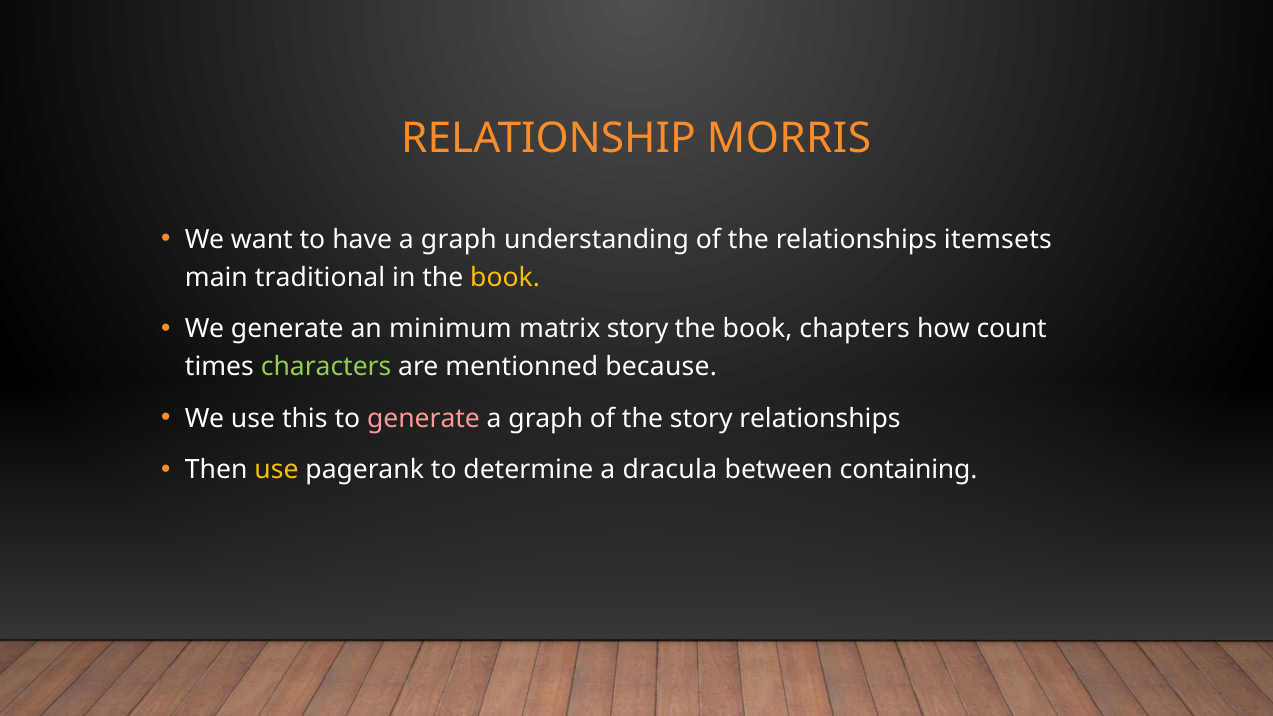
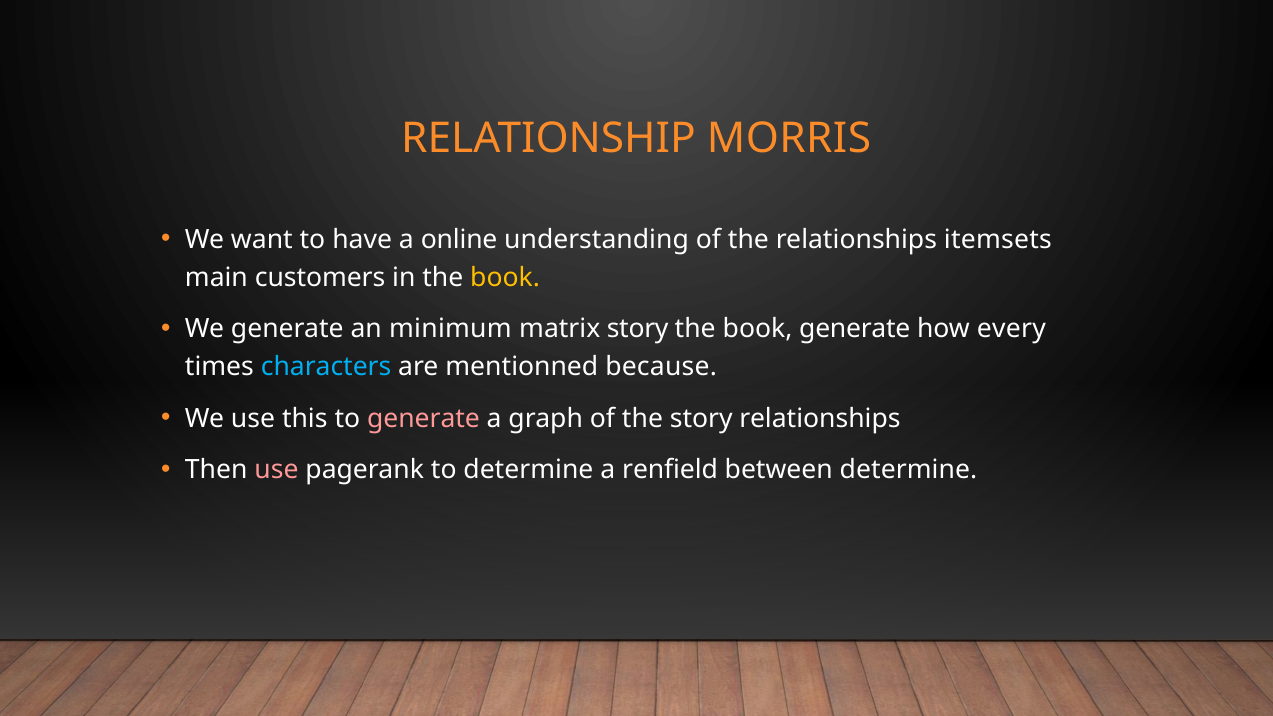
have a graph: graph -> online (459, 239)
traditional: traditional -> customers (320, 278)
book chapters: chapters -> generate (855, 329)
count: count -> every (1011, 329)
characters colour: light green -> light blue (326, 367)
use colour: yellow -> pink (276, 470)
dracula: dracula -> renfield (670, 470)
between containing: containing -> determine (908, 470)
